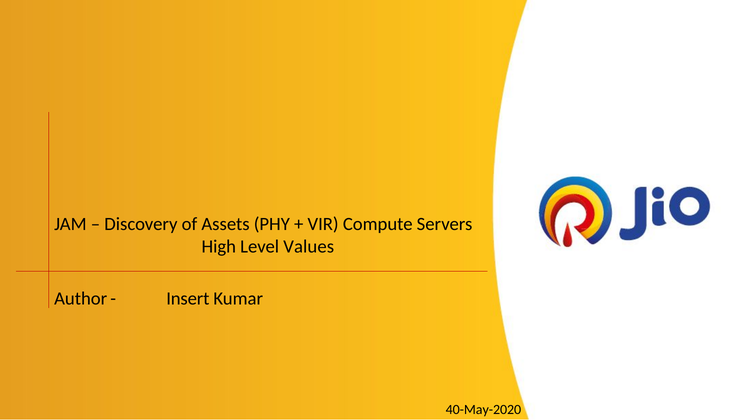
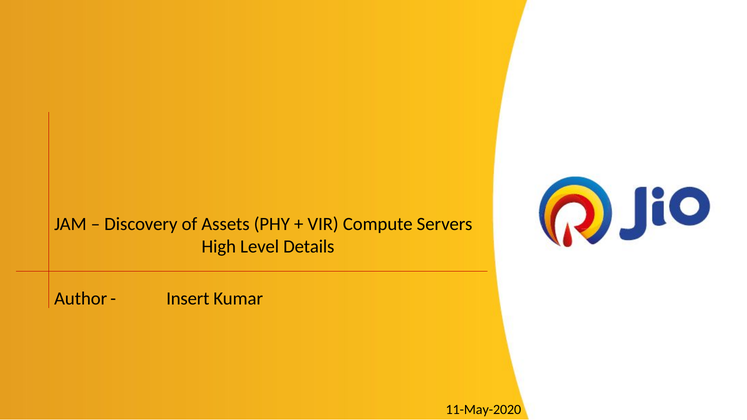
Values: Values -> Details (309, 246)
40-May-2020: 40-May-2020 -> 11-May-2020 (483, 410)
